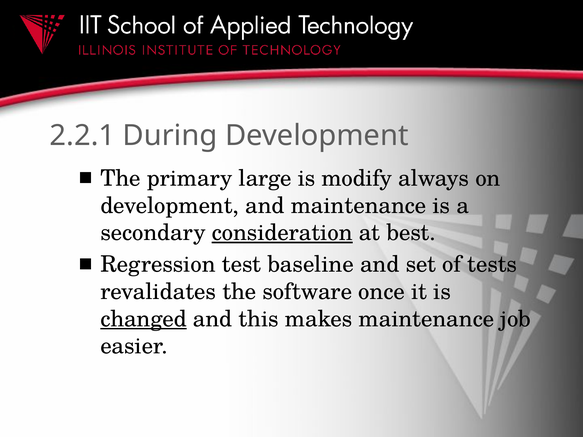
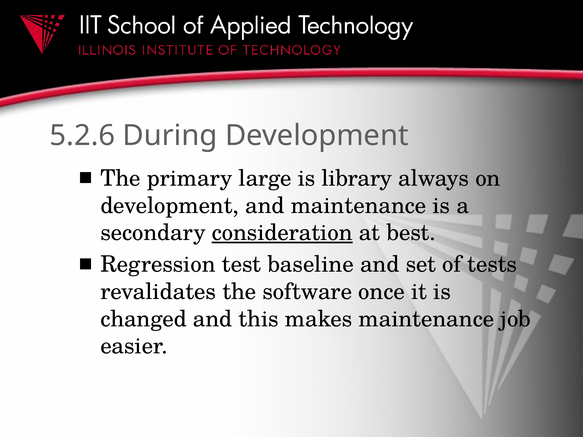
2.2.1: 2.2.1 -> 5.2.6 (82, 136)
modify: modify -> library (357, 178)
changed underline: present -> none (144, 319)
